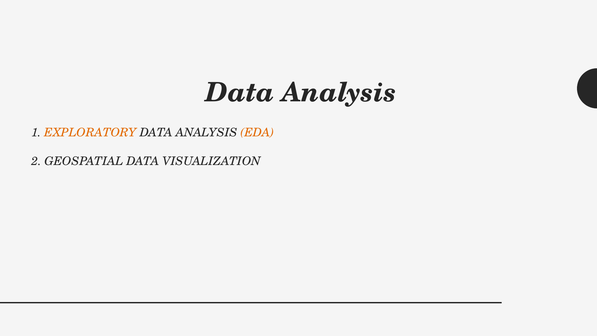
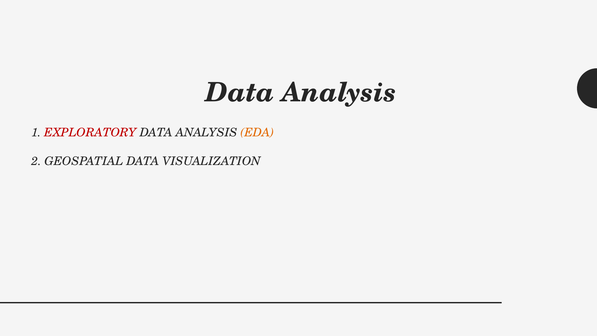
EXPLORATORY colour: orange -> red (90, 133)
